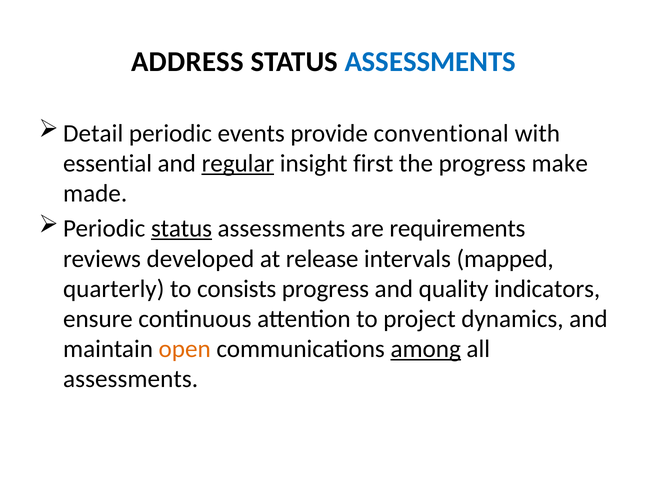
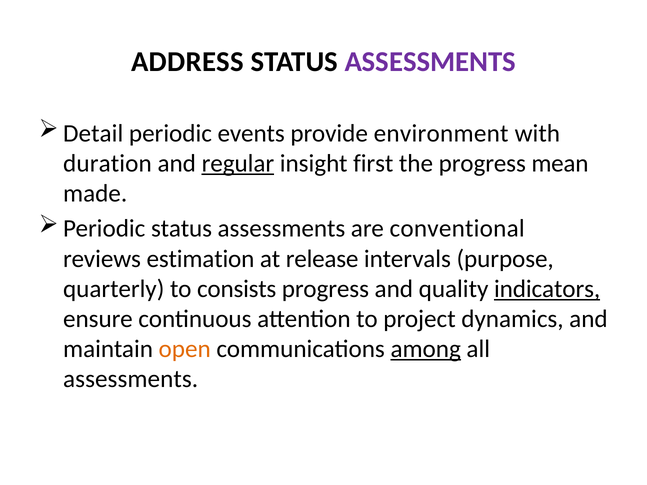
ASSESSMENTS colour: blue -> purple (430, 62)
conventional: conventional -> environment (441, 133)
essential: essential -> duration (107, 163)
make: make -> mean (560, 163)
status underline: present -> none (182, 229)
requirements: requirements -> conventional (457, 229)
developed: developed -> estimation (200, 259)
mapped: mapped -> purpose (505, 259)
indicators underline: none -> present (547, 289)
